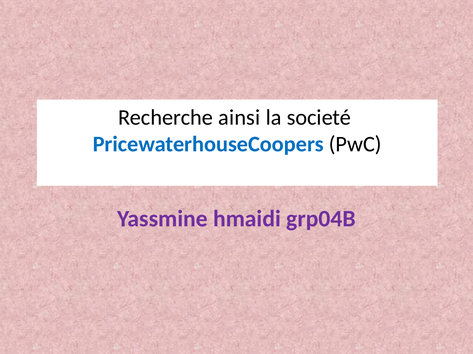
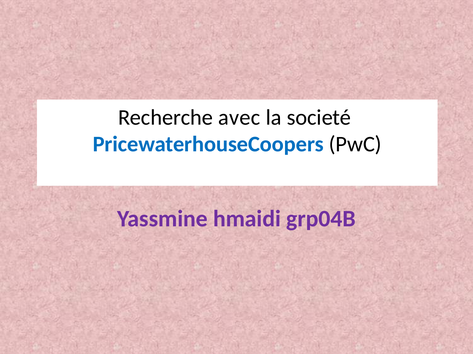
ainsi: ainsi -> avec (239, 118)
